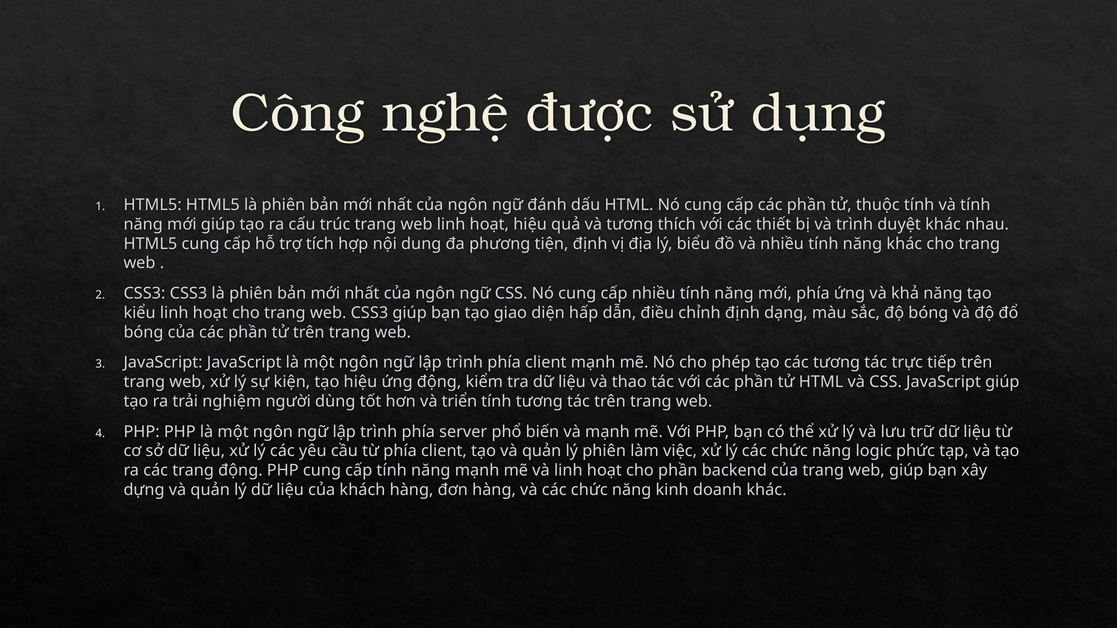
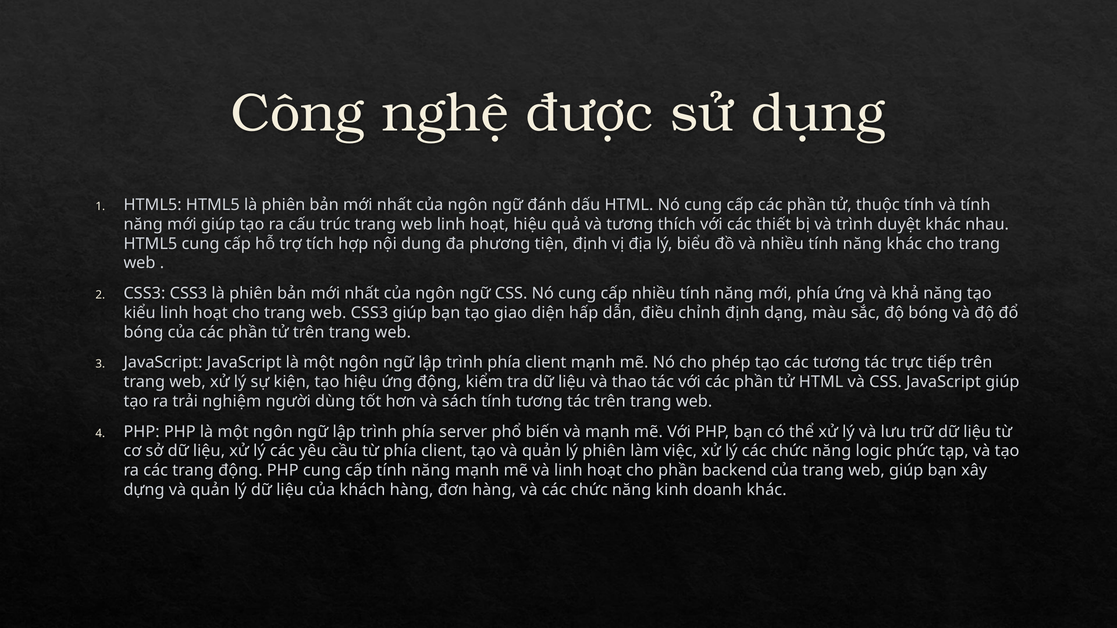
triển: triển -> sách (459, 401)
